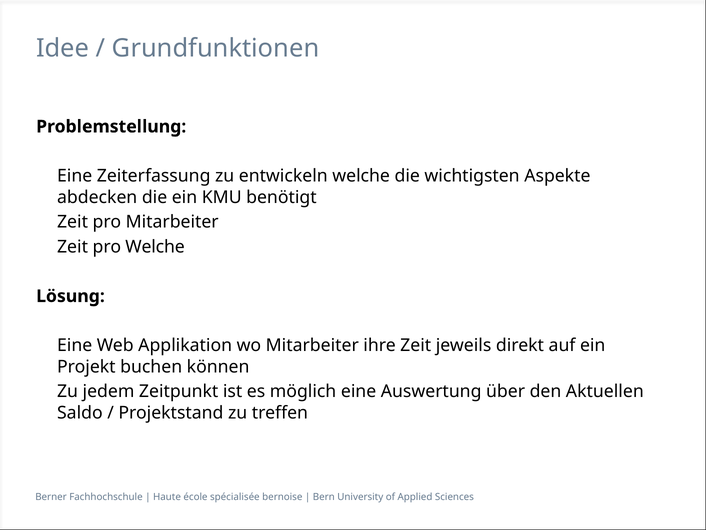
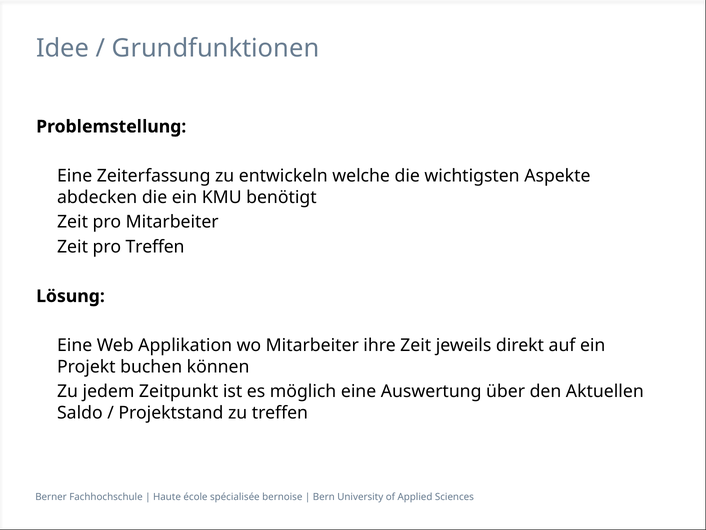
pro Welche: Welche -> Treffen (155, 247)
